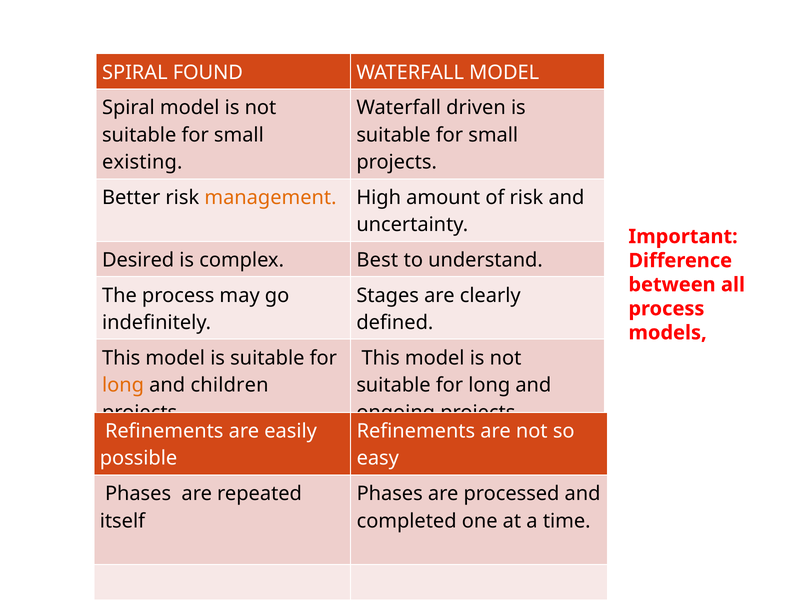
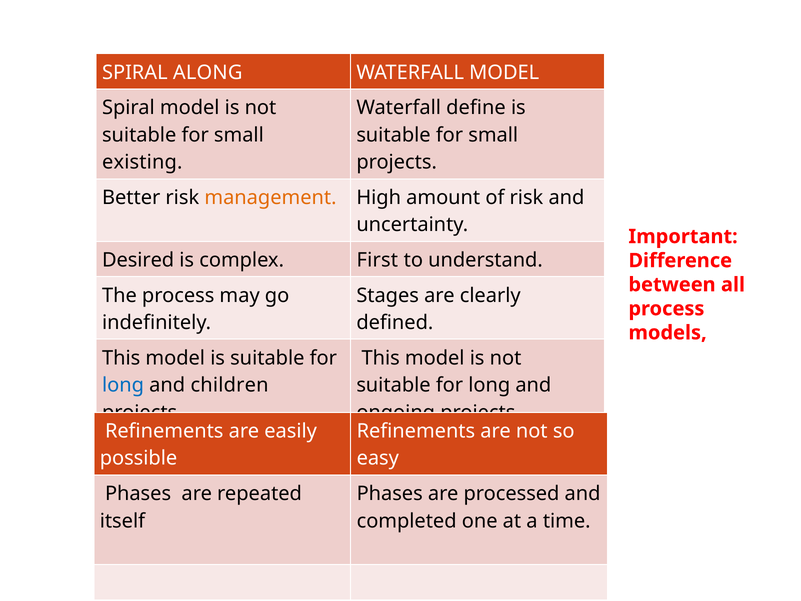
FOUND: FOUND -> ALONG (208, 72)
driven: driven -> define (476, 108)
Best: Best -> First (377, 260)
long colour: orange -> blue (123, 385)
